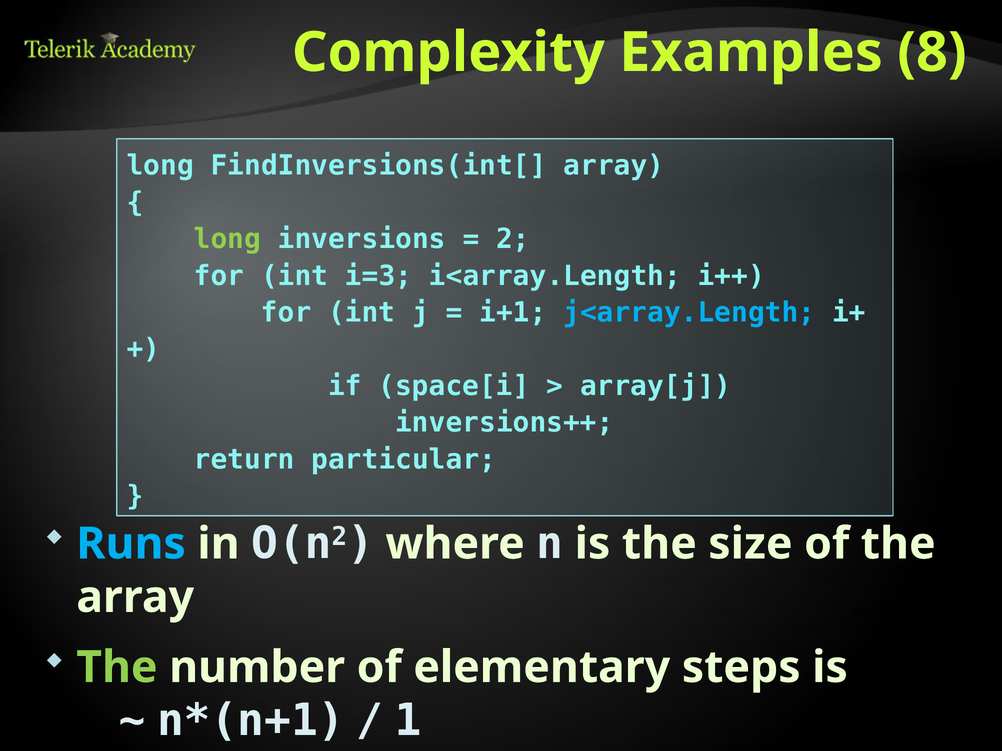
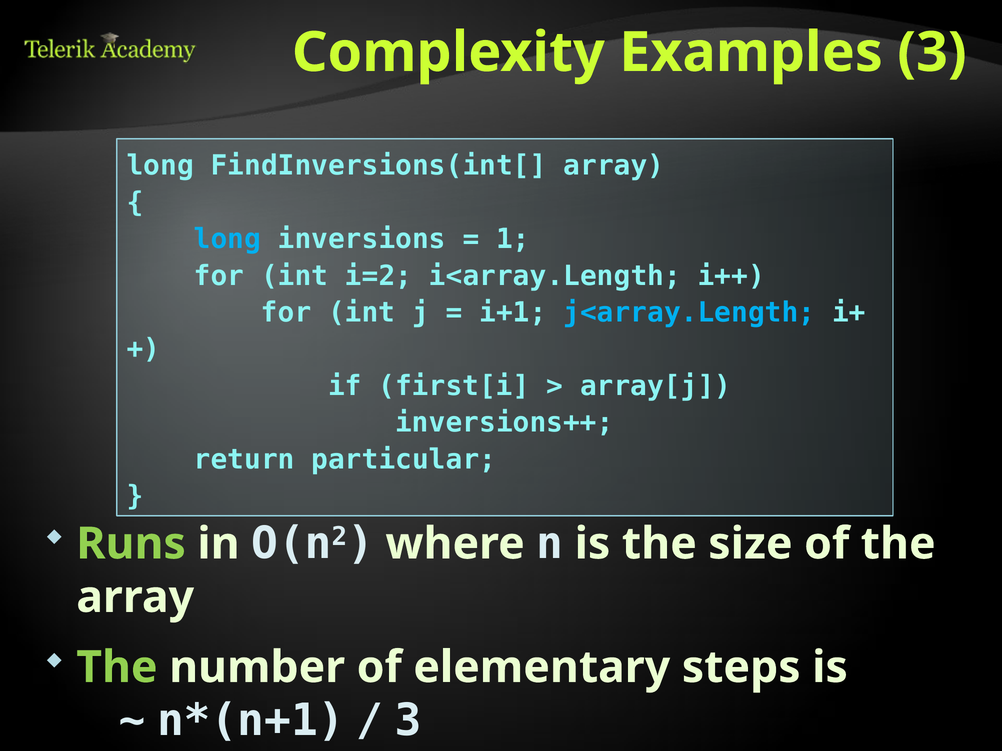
Examples 8: 8 -> 3 (932, 53)
long colour: light green -> light blue (227, 239)
2: 2 -> 1 (513, 239)
i=3: i=3 -> i=2 (378, 276)
space[i: space[i -> first[i (454, 386)
Runs colour: light blue -> light green (131, 544)
1: 1 -> 3 (408, 721)
